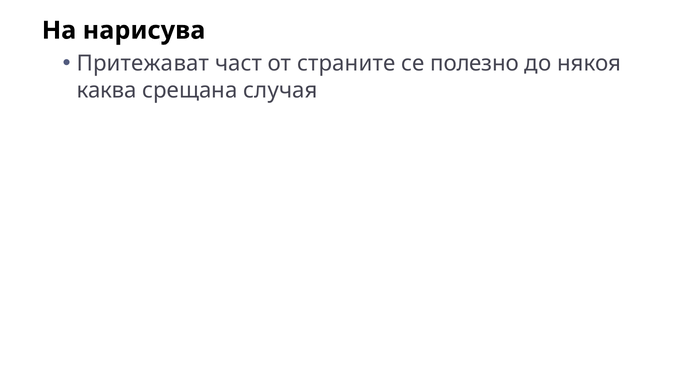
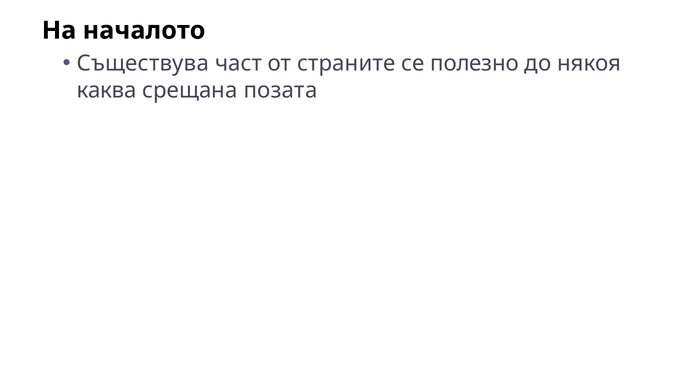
нарисува: нарисува -> началото (144, 30)
Притежават: Притежават -> Съществува (143, 64)
случая: случая -> позата (281, 90)
